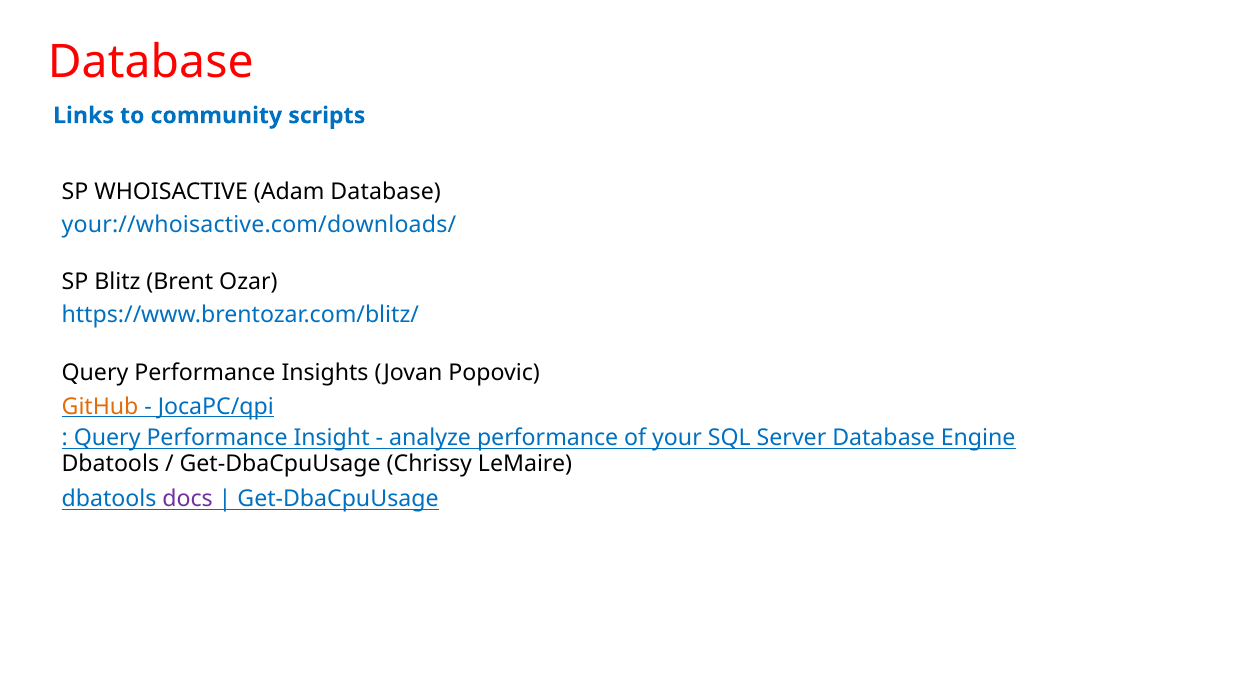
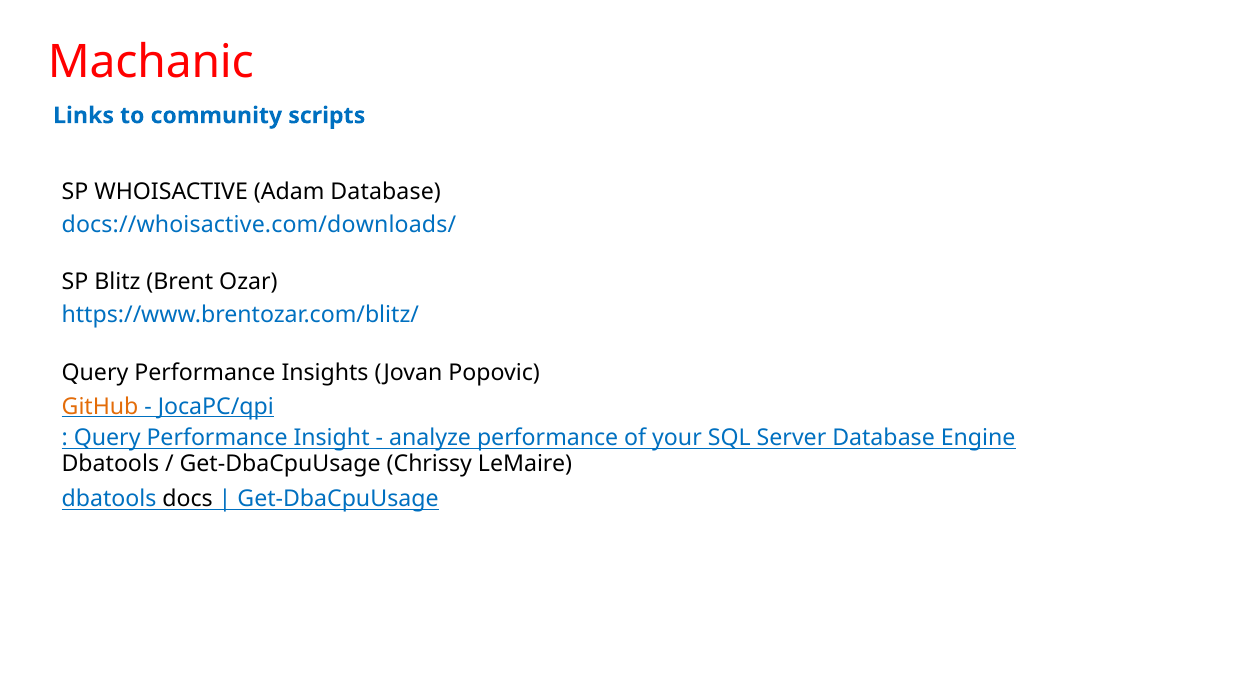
Database: Database -> Machanic (151, 63)
your://whoisactive.com/downloads/: your://whoisactive.com/downloads/ -> docs://whoisactive.com/downloads/ (259, 225)
docs colour: purple -> black (188, 499)
